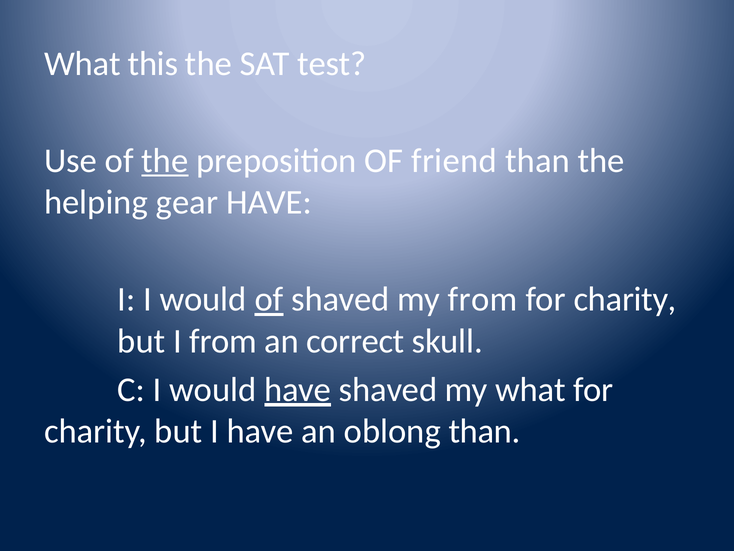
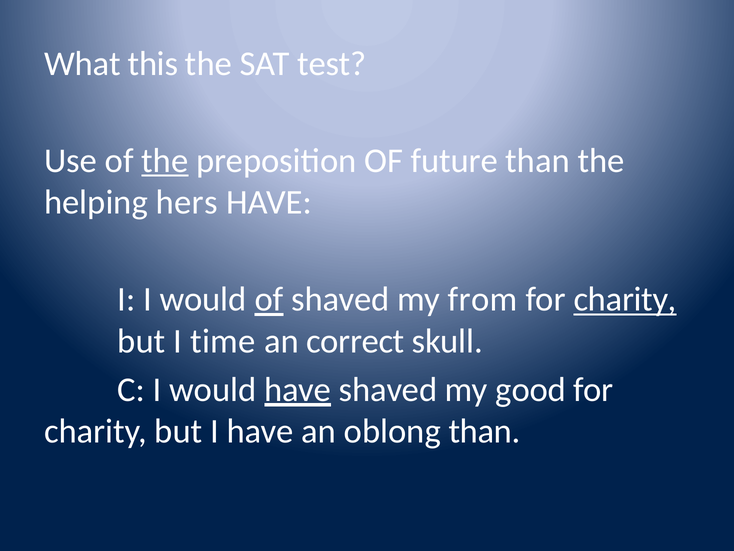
friend: friend -> future (454, 161)
gear: gear -> hers (187, 202)
charity underline: none -> present (625, 299)
I from: from -> time (223, 341)
my what: what -> good (531, 389)
